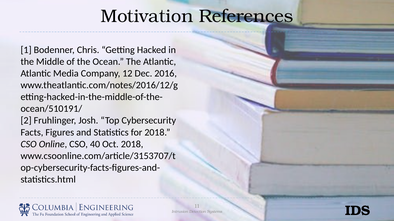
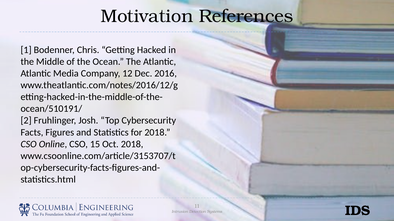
40: 40 -> 15 (95, 144)
